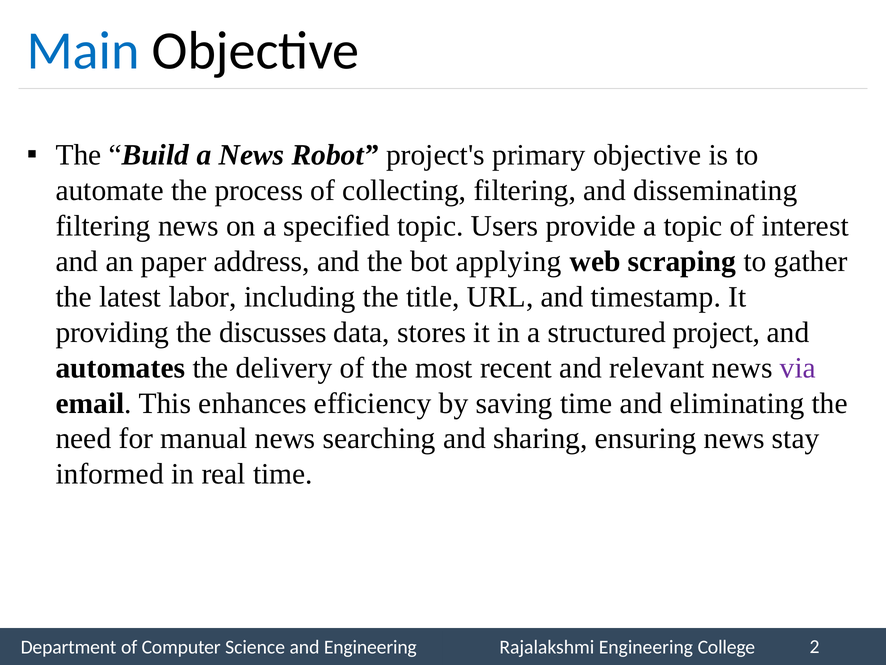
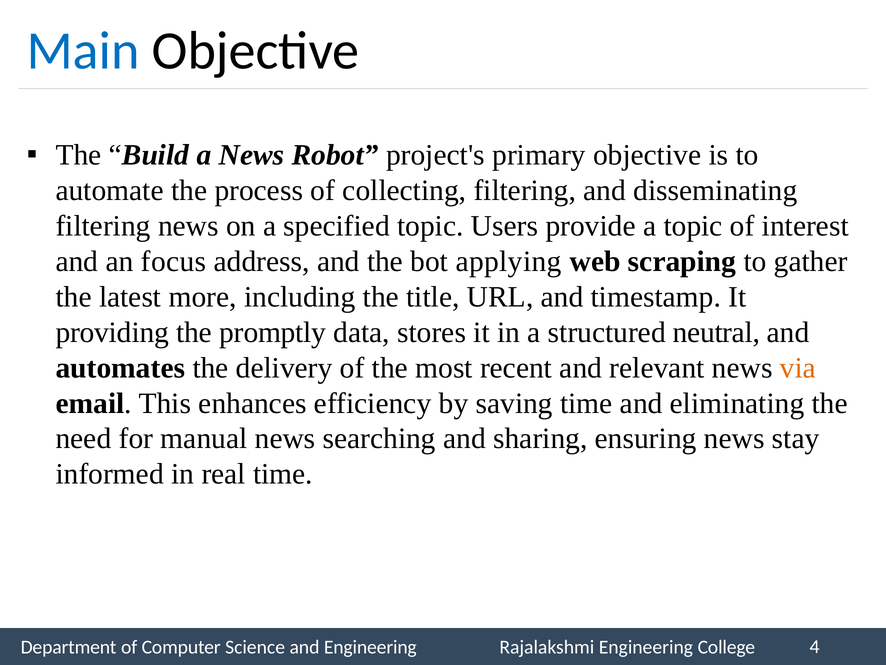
paper: paper -> focus (173, 261)
labor: labor -> more (203, 297)
discusses: discusses -> promptly (273, 332)
project: project -> neutral (716, 332)
via colour: purple -> orange (798, 368)
2: 2 -> 4 (815, 646)
